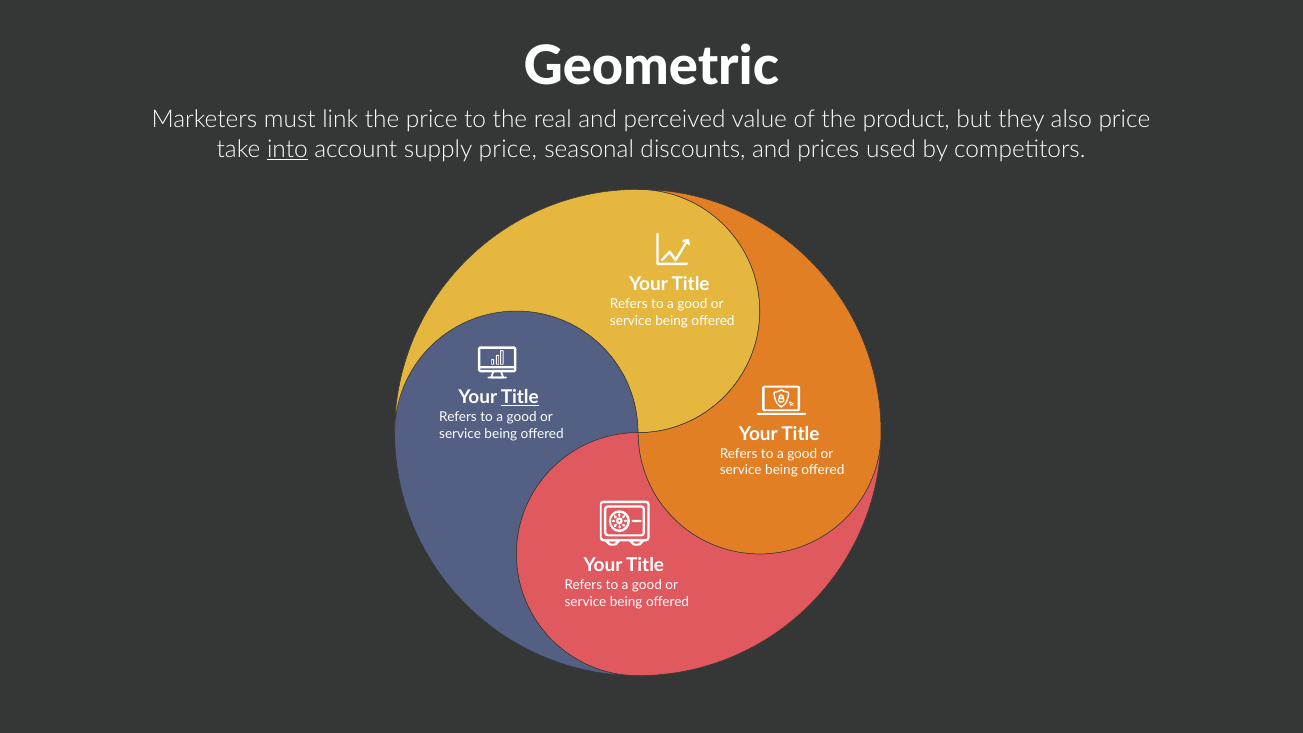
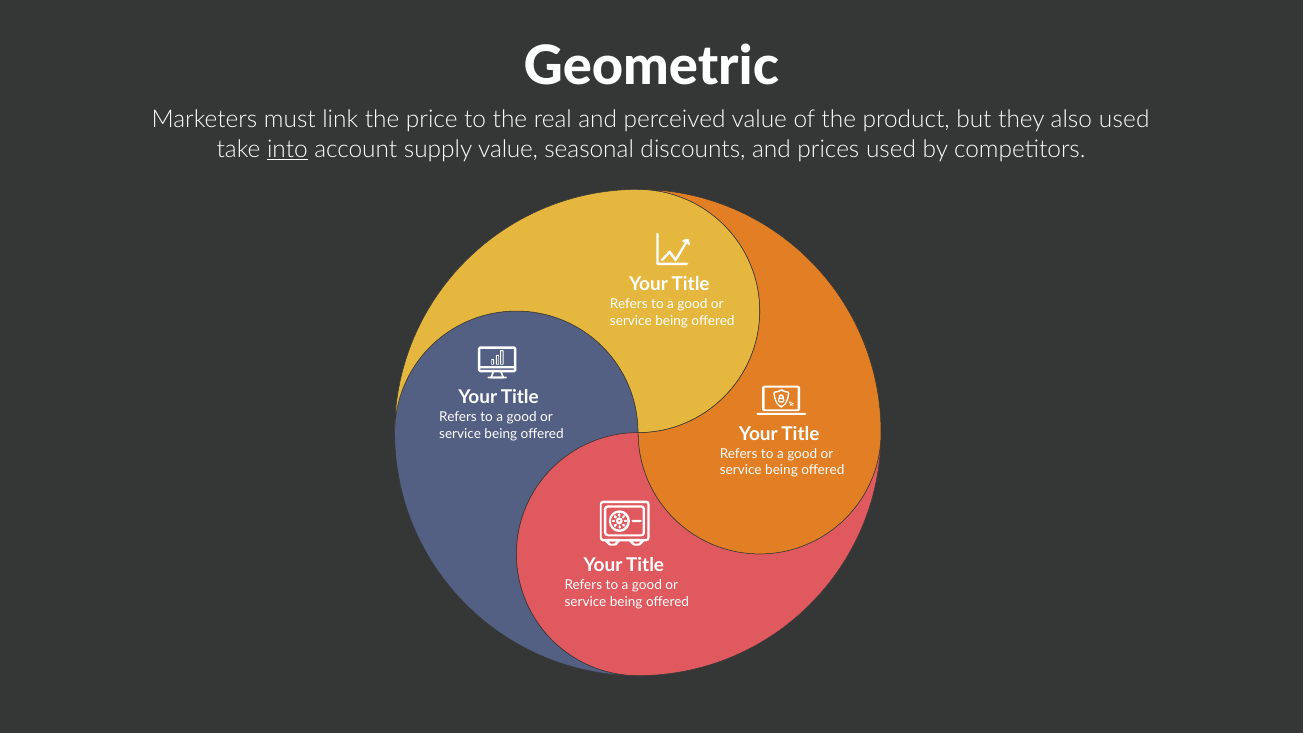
also price: price -> used (1124, 120)
supply price: price -> value (508, 149)
Title underline: present -> none (520, 397)
